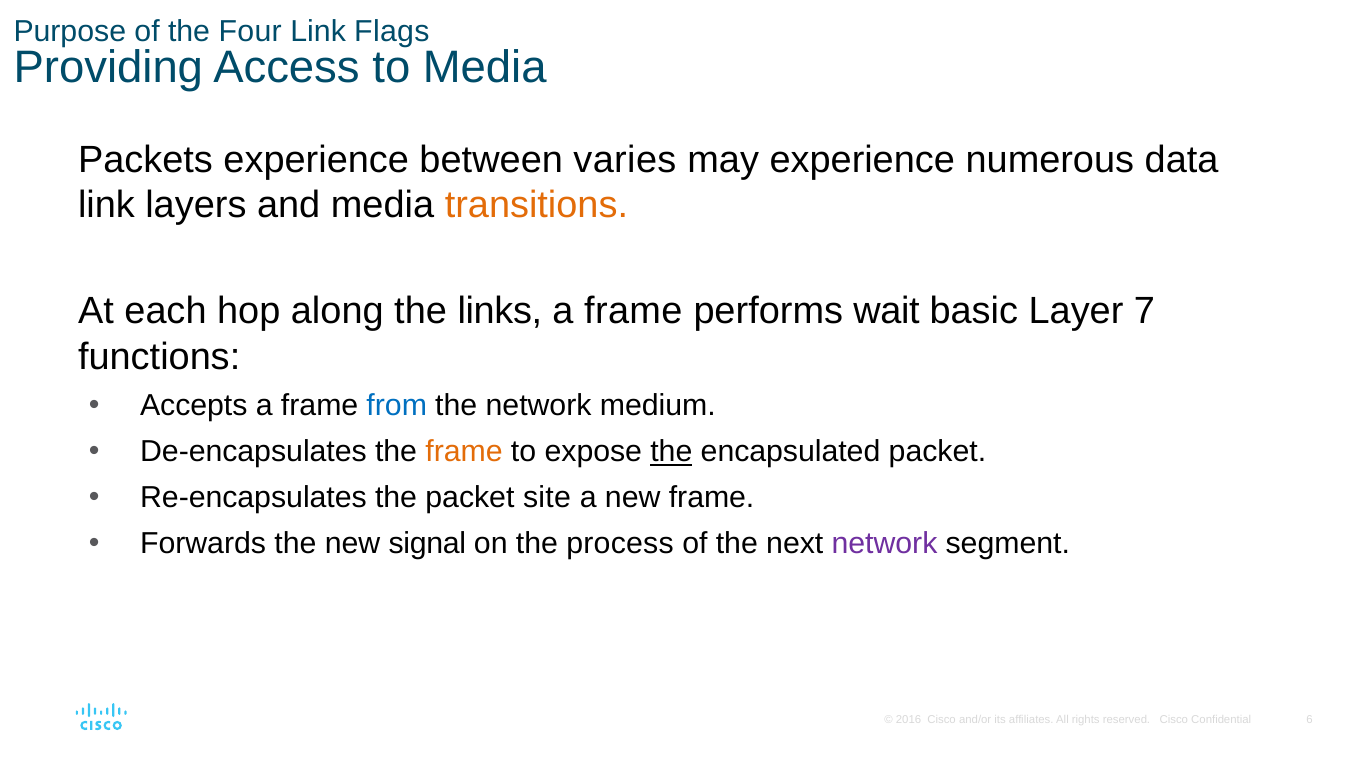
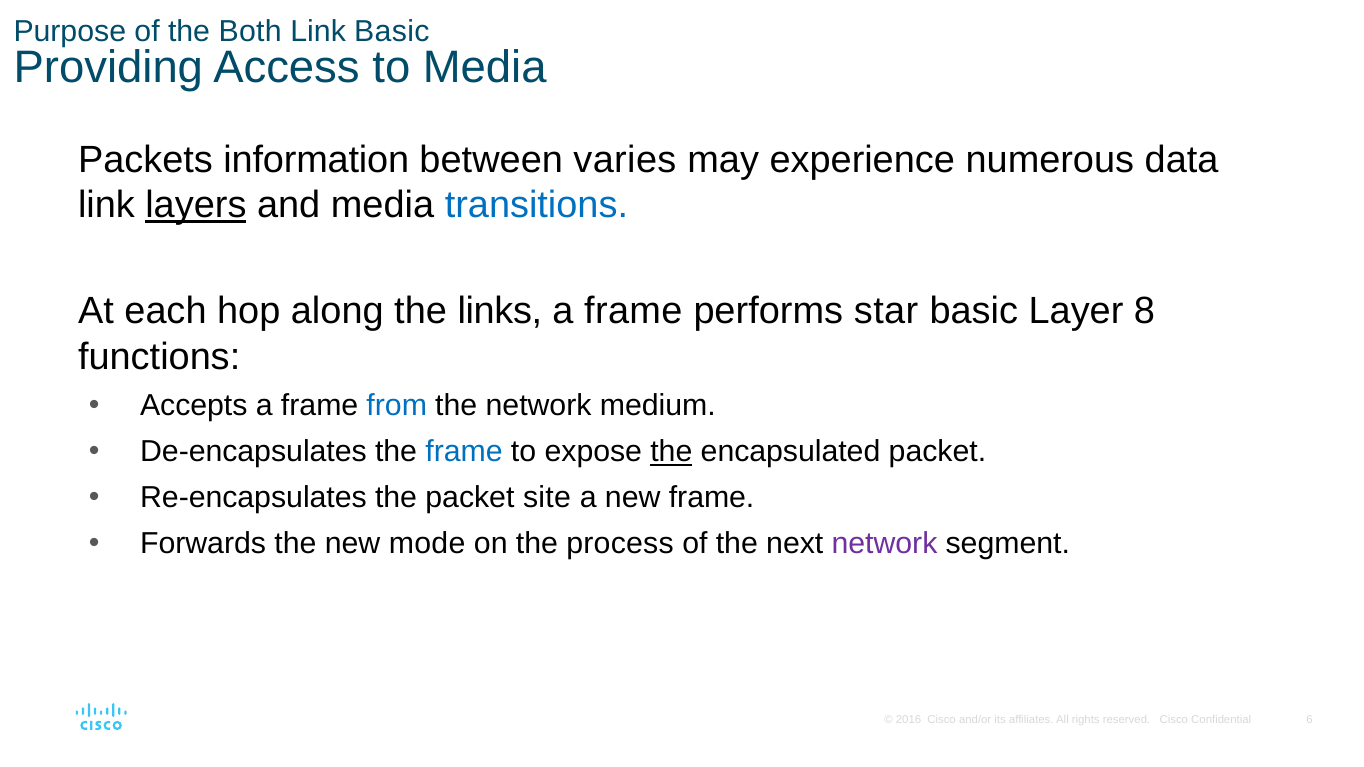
Four: Four -> Both (250, 31)
Link Flags: Flags -> Basic (392, 31)
Packets experience: experience -> information (316, 160)
layers underline: none -> present (196, 205)
transitions colour: orange -> blue (536, 205)
wait: wait -> star (886, 311)
7: 7 -> 8 (1144, 311)
frame colour: orange -> blue (464, 452)
signal: signal -> mode (427, 544)
